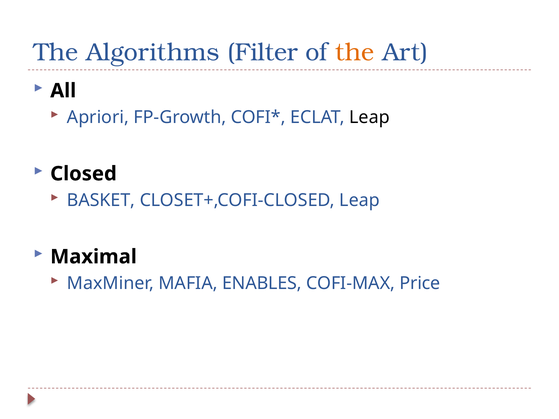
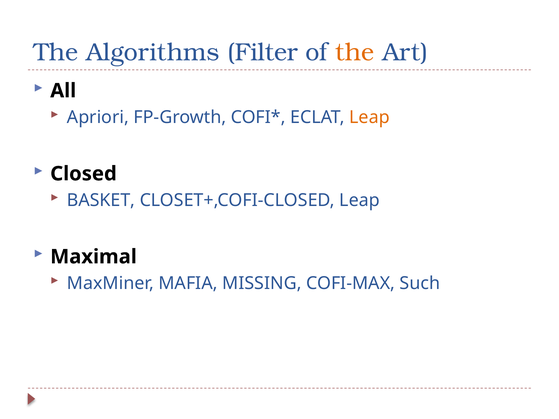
Leap colour: black -> orange (369, 117)
ENABLES: ENABLES -> MISSING (262, 283)
Price: Price -> Such (420, 283)
